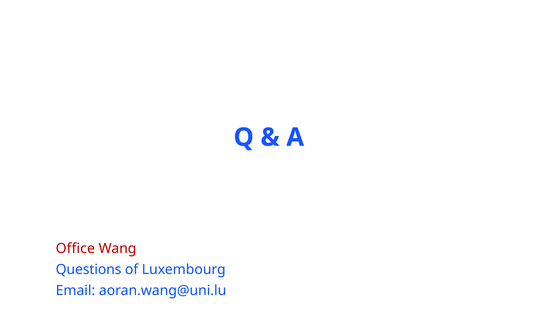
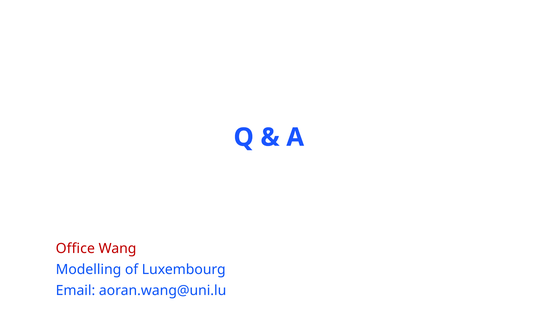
Questions: Questions -> Modelling (89, 269)
